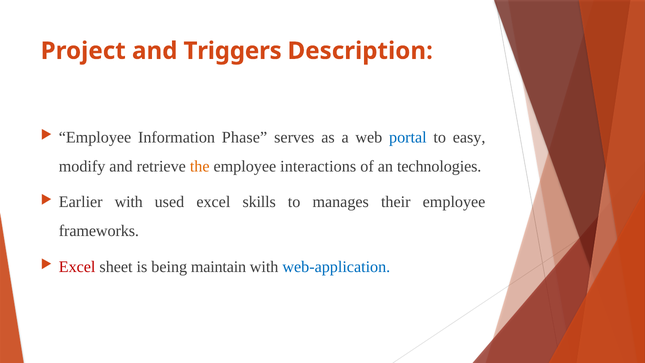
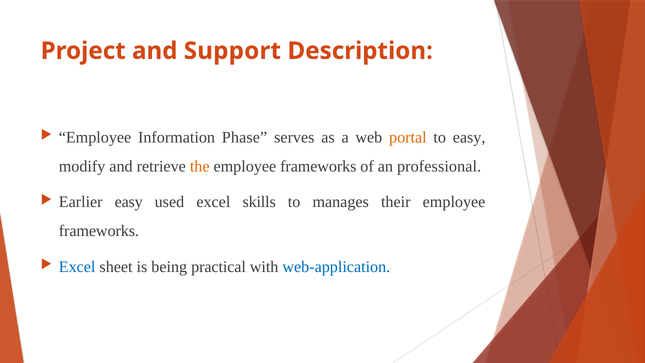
Triggers: Triggers -> Support (232, 51)
portal colour: blue -> orange (408, 137)
interactions: interactions -> frameworks (318, 166)
technologies: technologies -> professional (439, 166)
Earlier with: with -> easy (129, 202)
Excel colour: red -> blue (77, 267)
maintain: maintain -> practical (219, 267)
